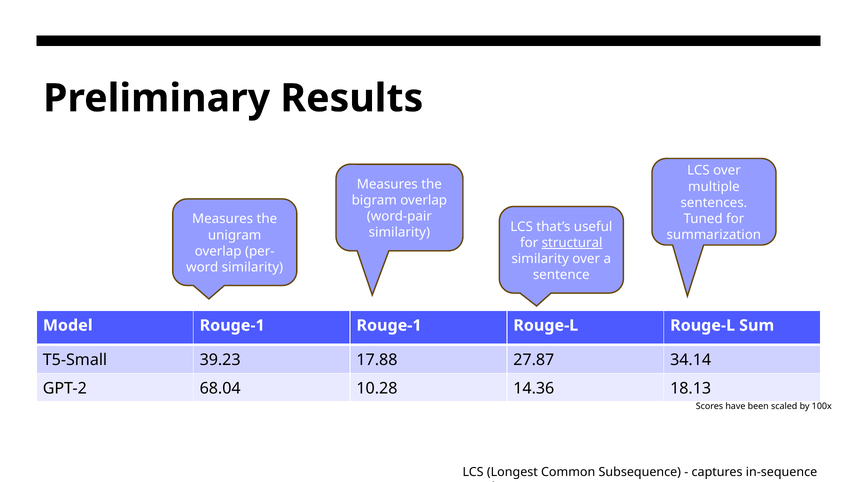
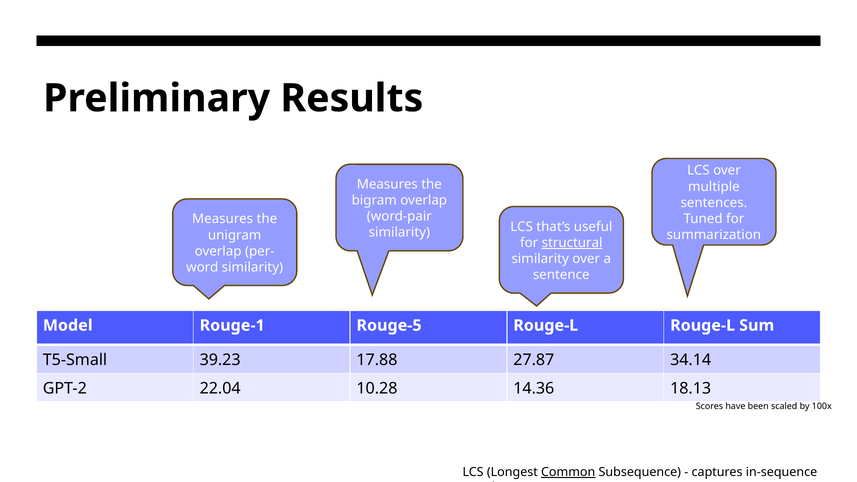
Rouge-1 Rouge-1: Rouge-1 -> Rouge-5 (389, 325)
68.04: 68.04 -> 22.04 (220, 388)
Common underline: none -> present (568, 472)
